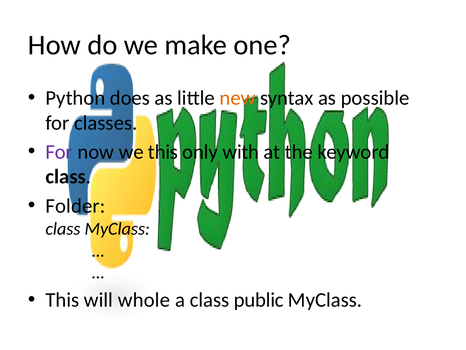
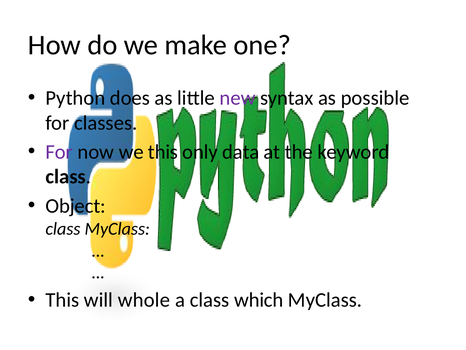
new colour: orange -> purple (238, 98)
with: with -> data (241, 152)
Folder: Folder -> Object (76, 206)
public: public -> which (259, 300)
